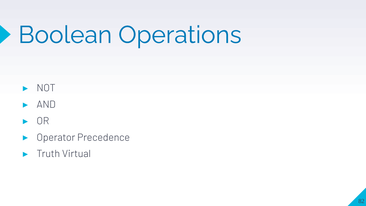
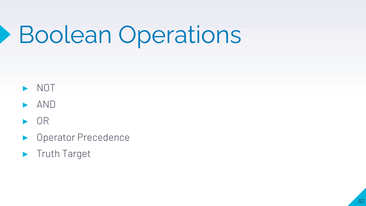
Virtual: Virtual -> Target (76, 154)
